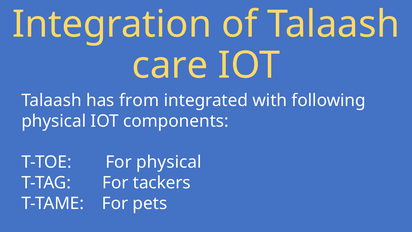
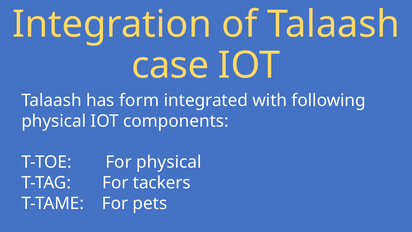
care: care -> case (170, 65)
from: from -> form (139, 100)
